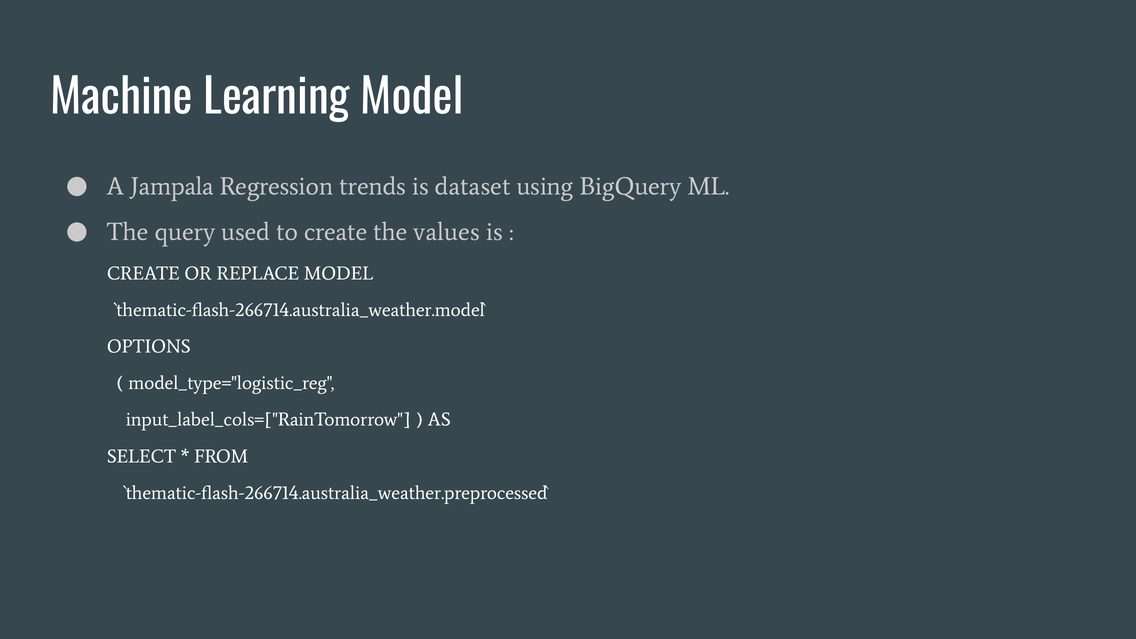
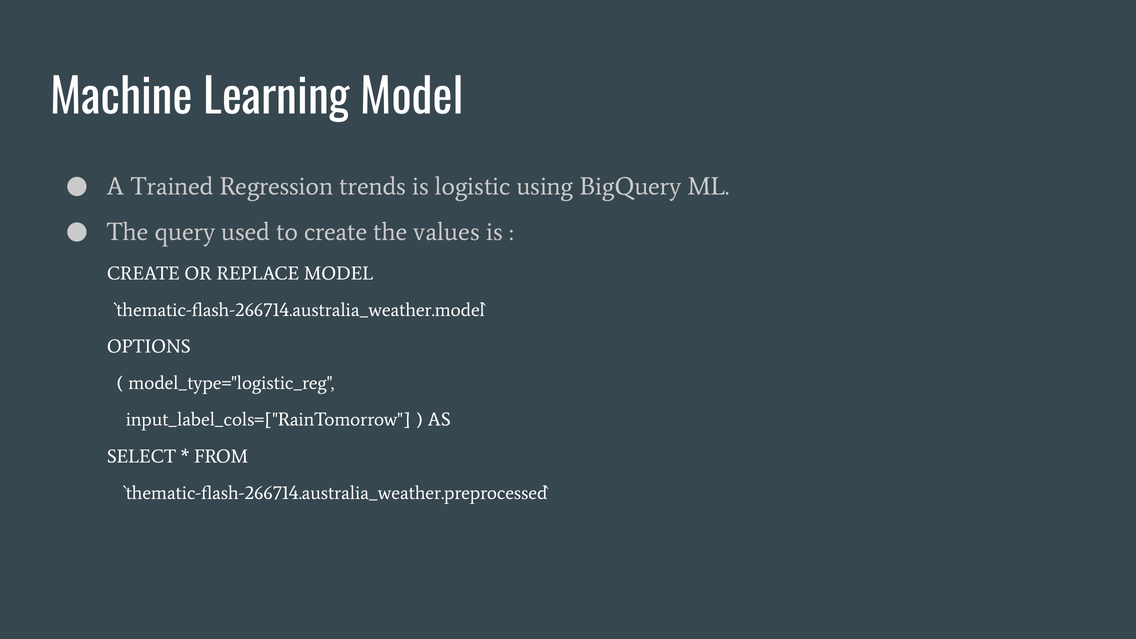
Jampala: Jampala -> Trained (172, 187)
dataset: dataset -> logistic (473, 187)
